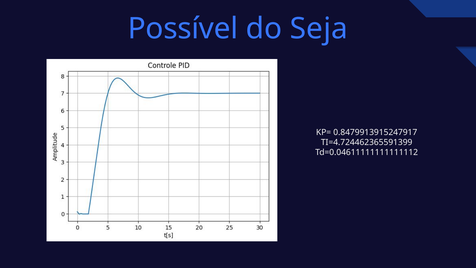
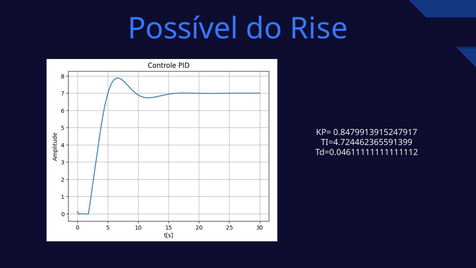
Seja: Seja -> Rise (319, 29)
